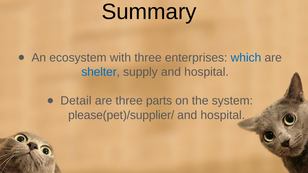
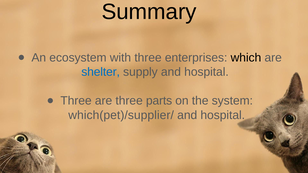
which colour: blue -> black (246, 58)
Detail: Detail -> Three (76, 101)
please(pet)/supplier/: please(pet)/supplier/ -> which(pet)/supplier/ (121, 115)
